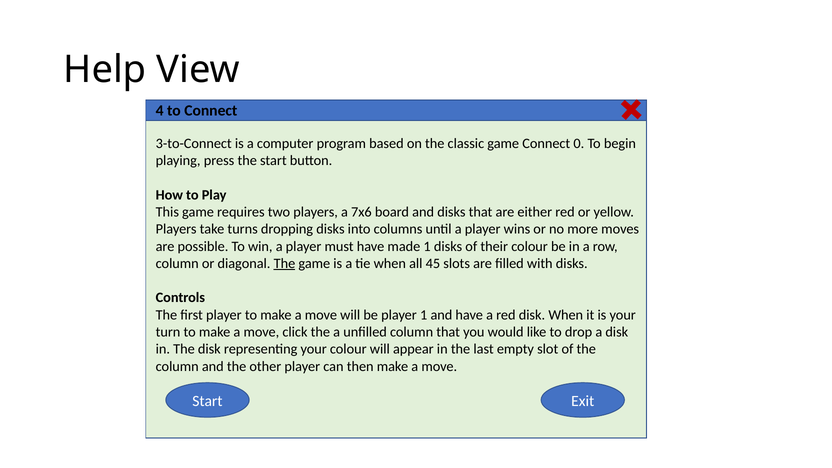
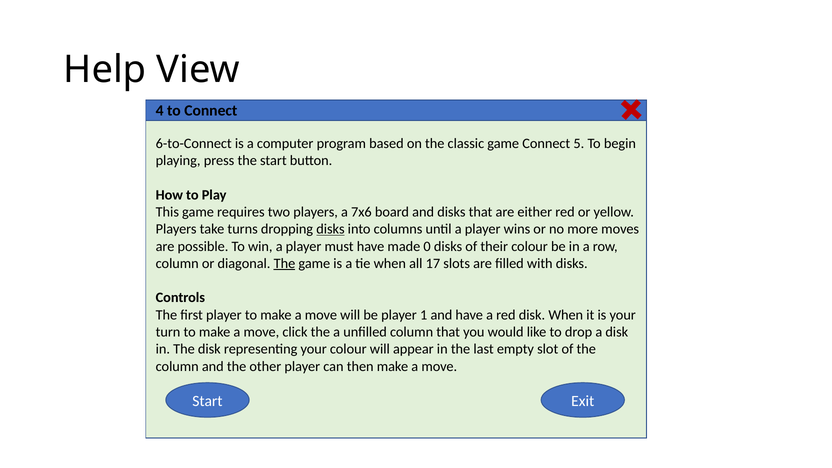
3-to-Connect: 3-to-Connect -> 6-to-Connect (194, 143)
0: 0 -> 5 (579, 143)
disks underline: none -> present (330, 229)
made 1: 1 -> 0 (427, 246)
45: 45 -> 17 (433, 263)
